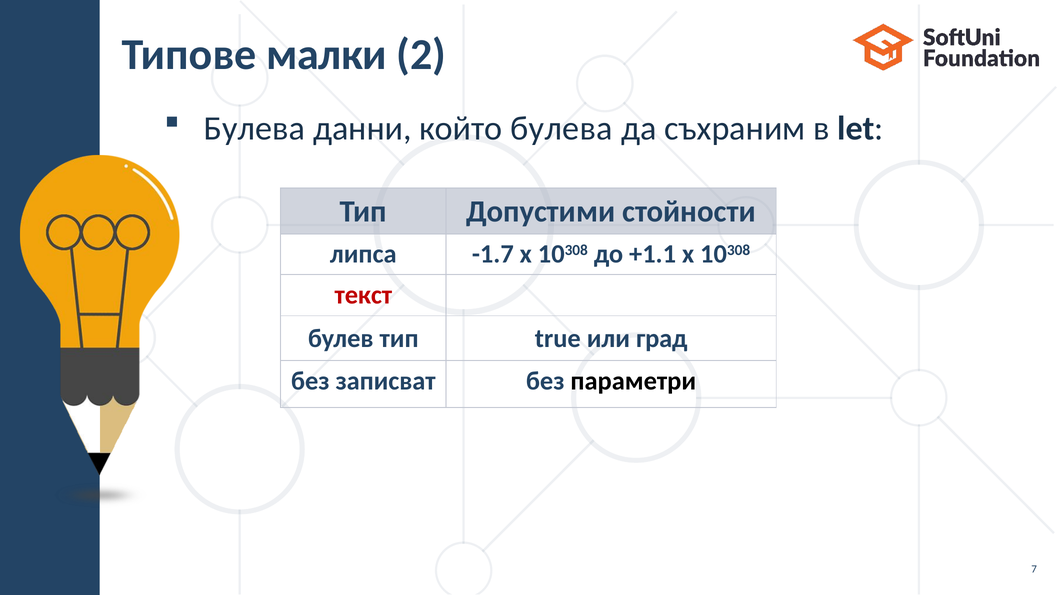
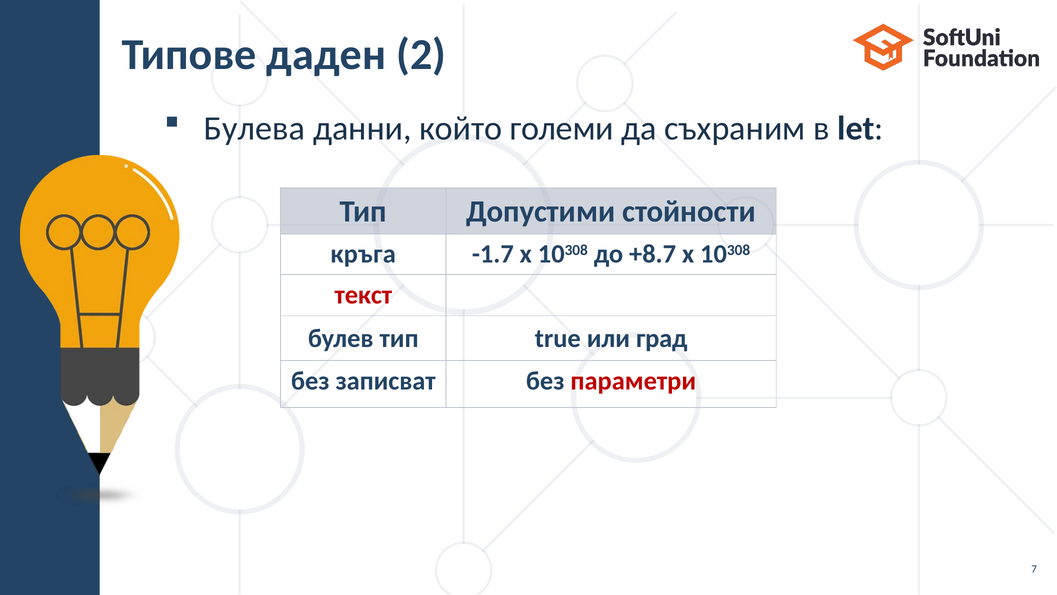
малки: малки -> даден (326, 55)
който булева: булева -> големи (562, 128)
липса: липса -> кръга (363, 254)
+1.1: +1.1 -> +8.7 (653, 254)
параметри colour: black -> red (633, 381)
